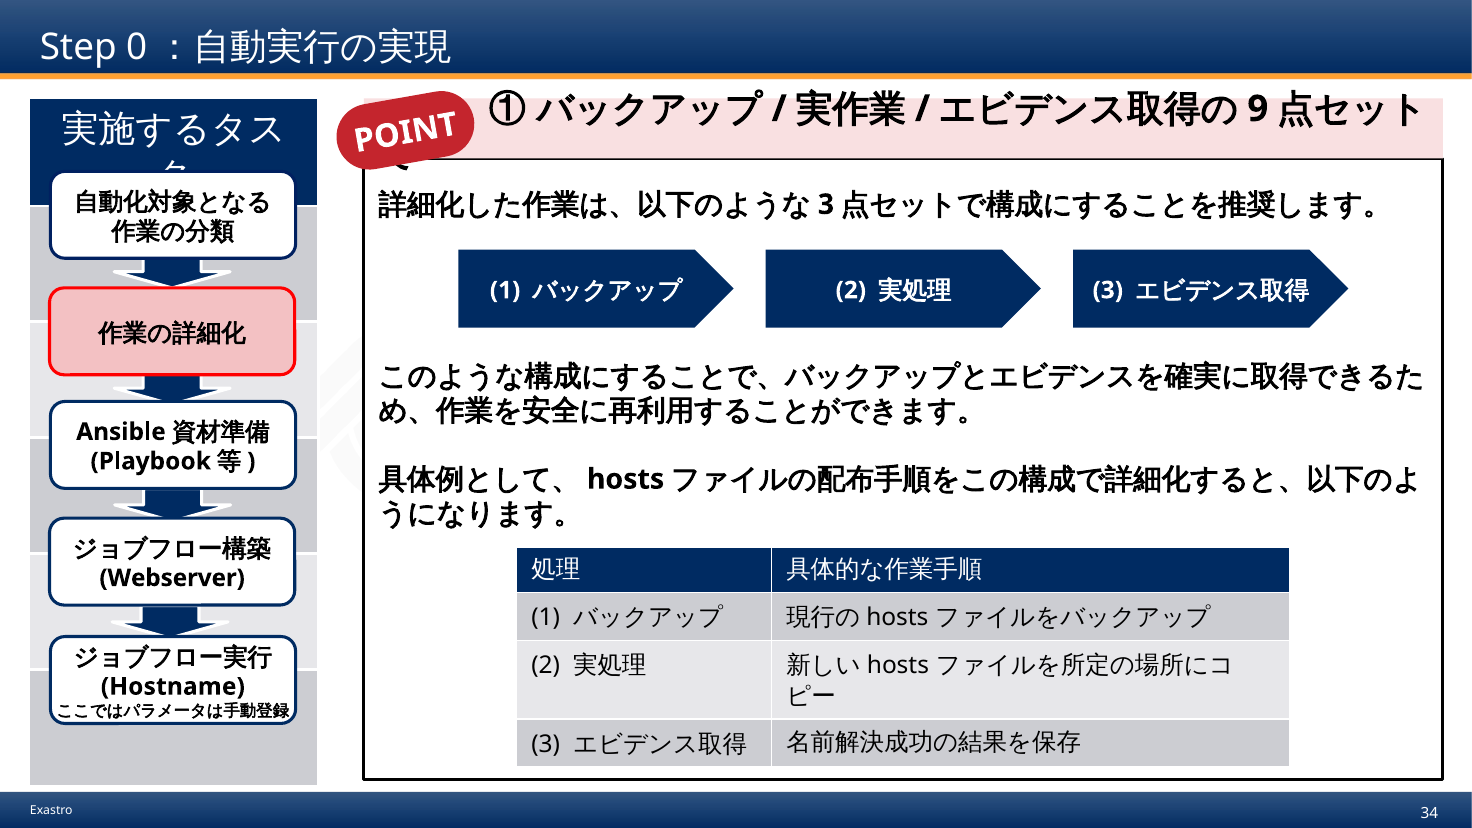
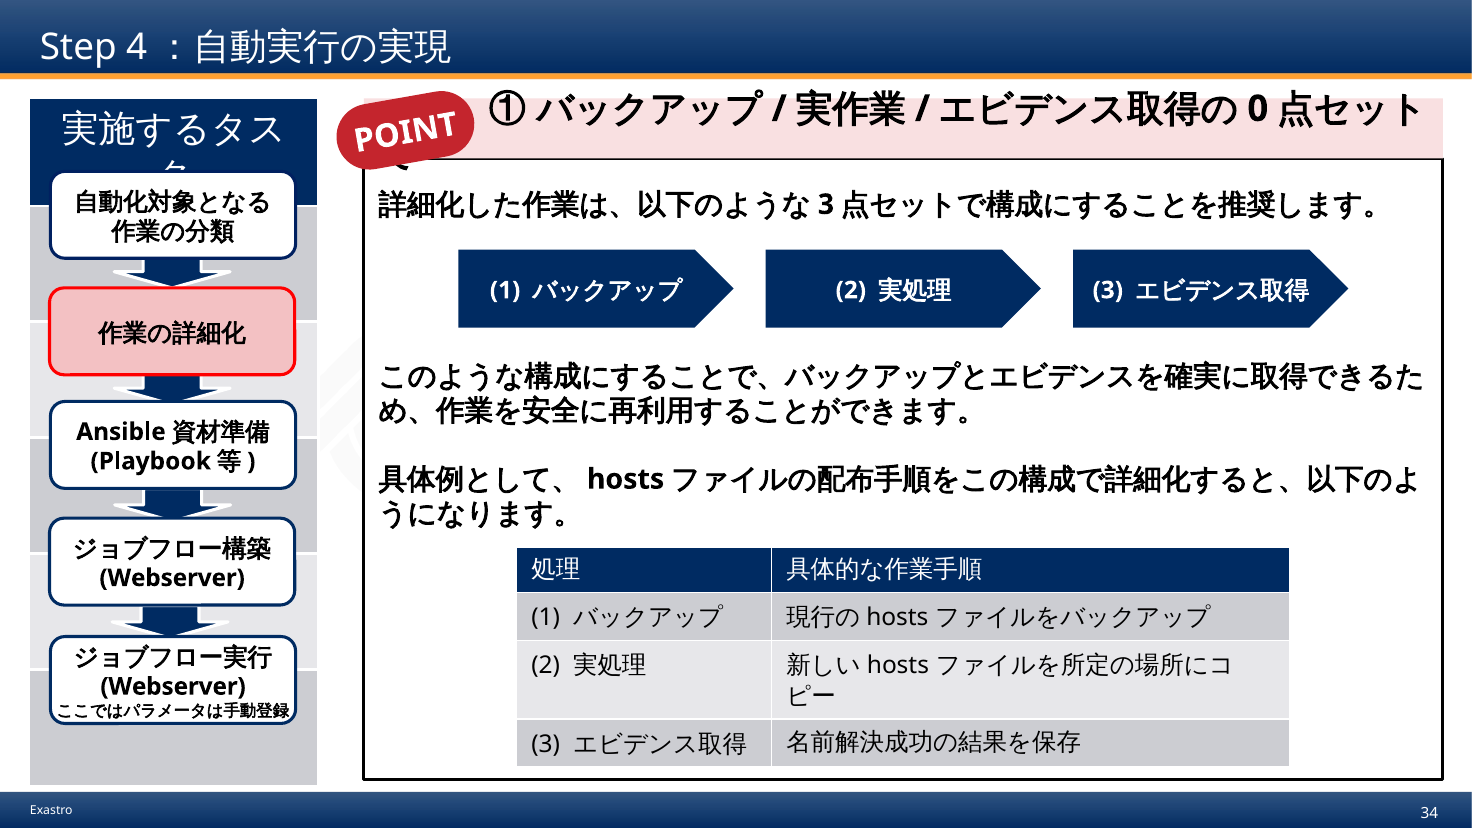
0: 0 -> 4 (137, 47)
9: 9 -> 0 (1258, 109)
Hostname: Hostname -> Webserver (173, 687)
